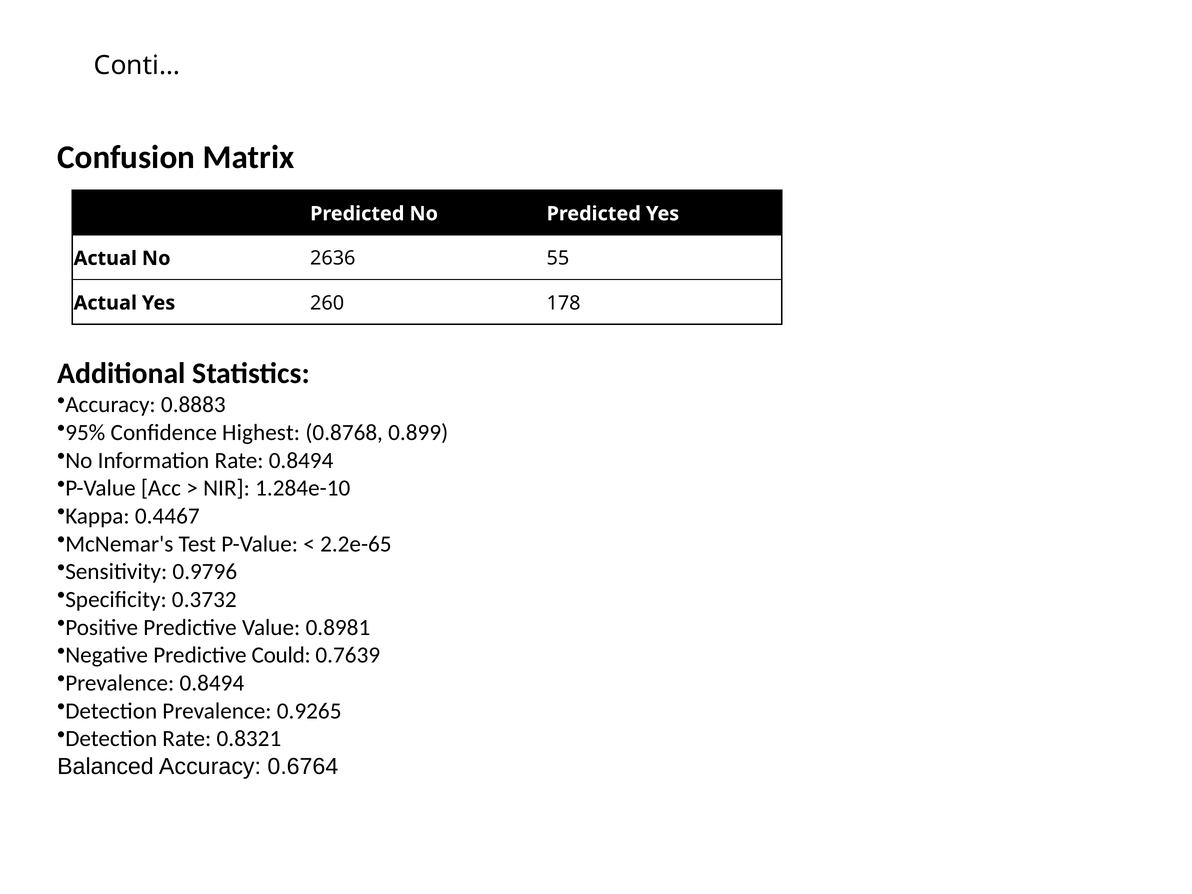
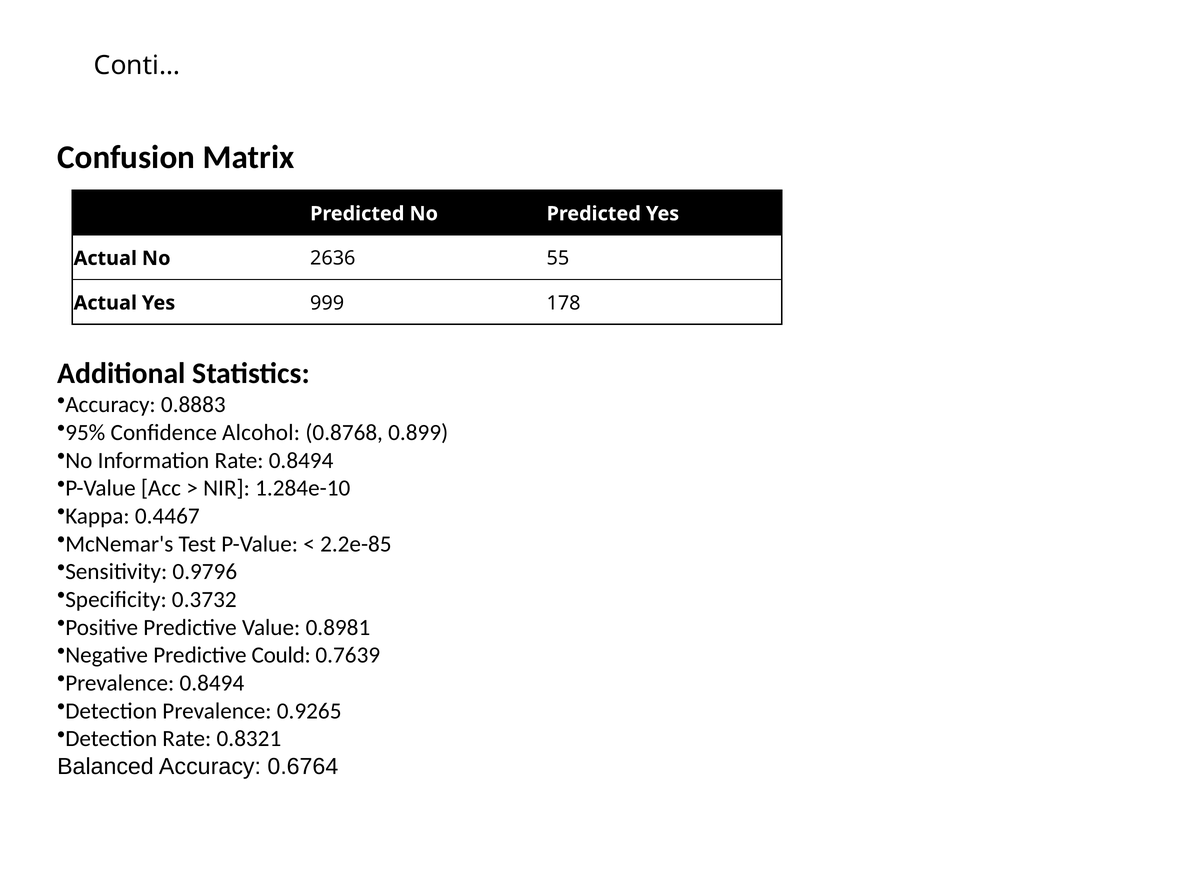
260: 260 -> 999 (327, 303)
Highest: Highest -> Alcohol (261, 433)
2.2e-65: 2.2e-65 -> 2.2e-85 (356, 544)
